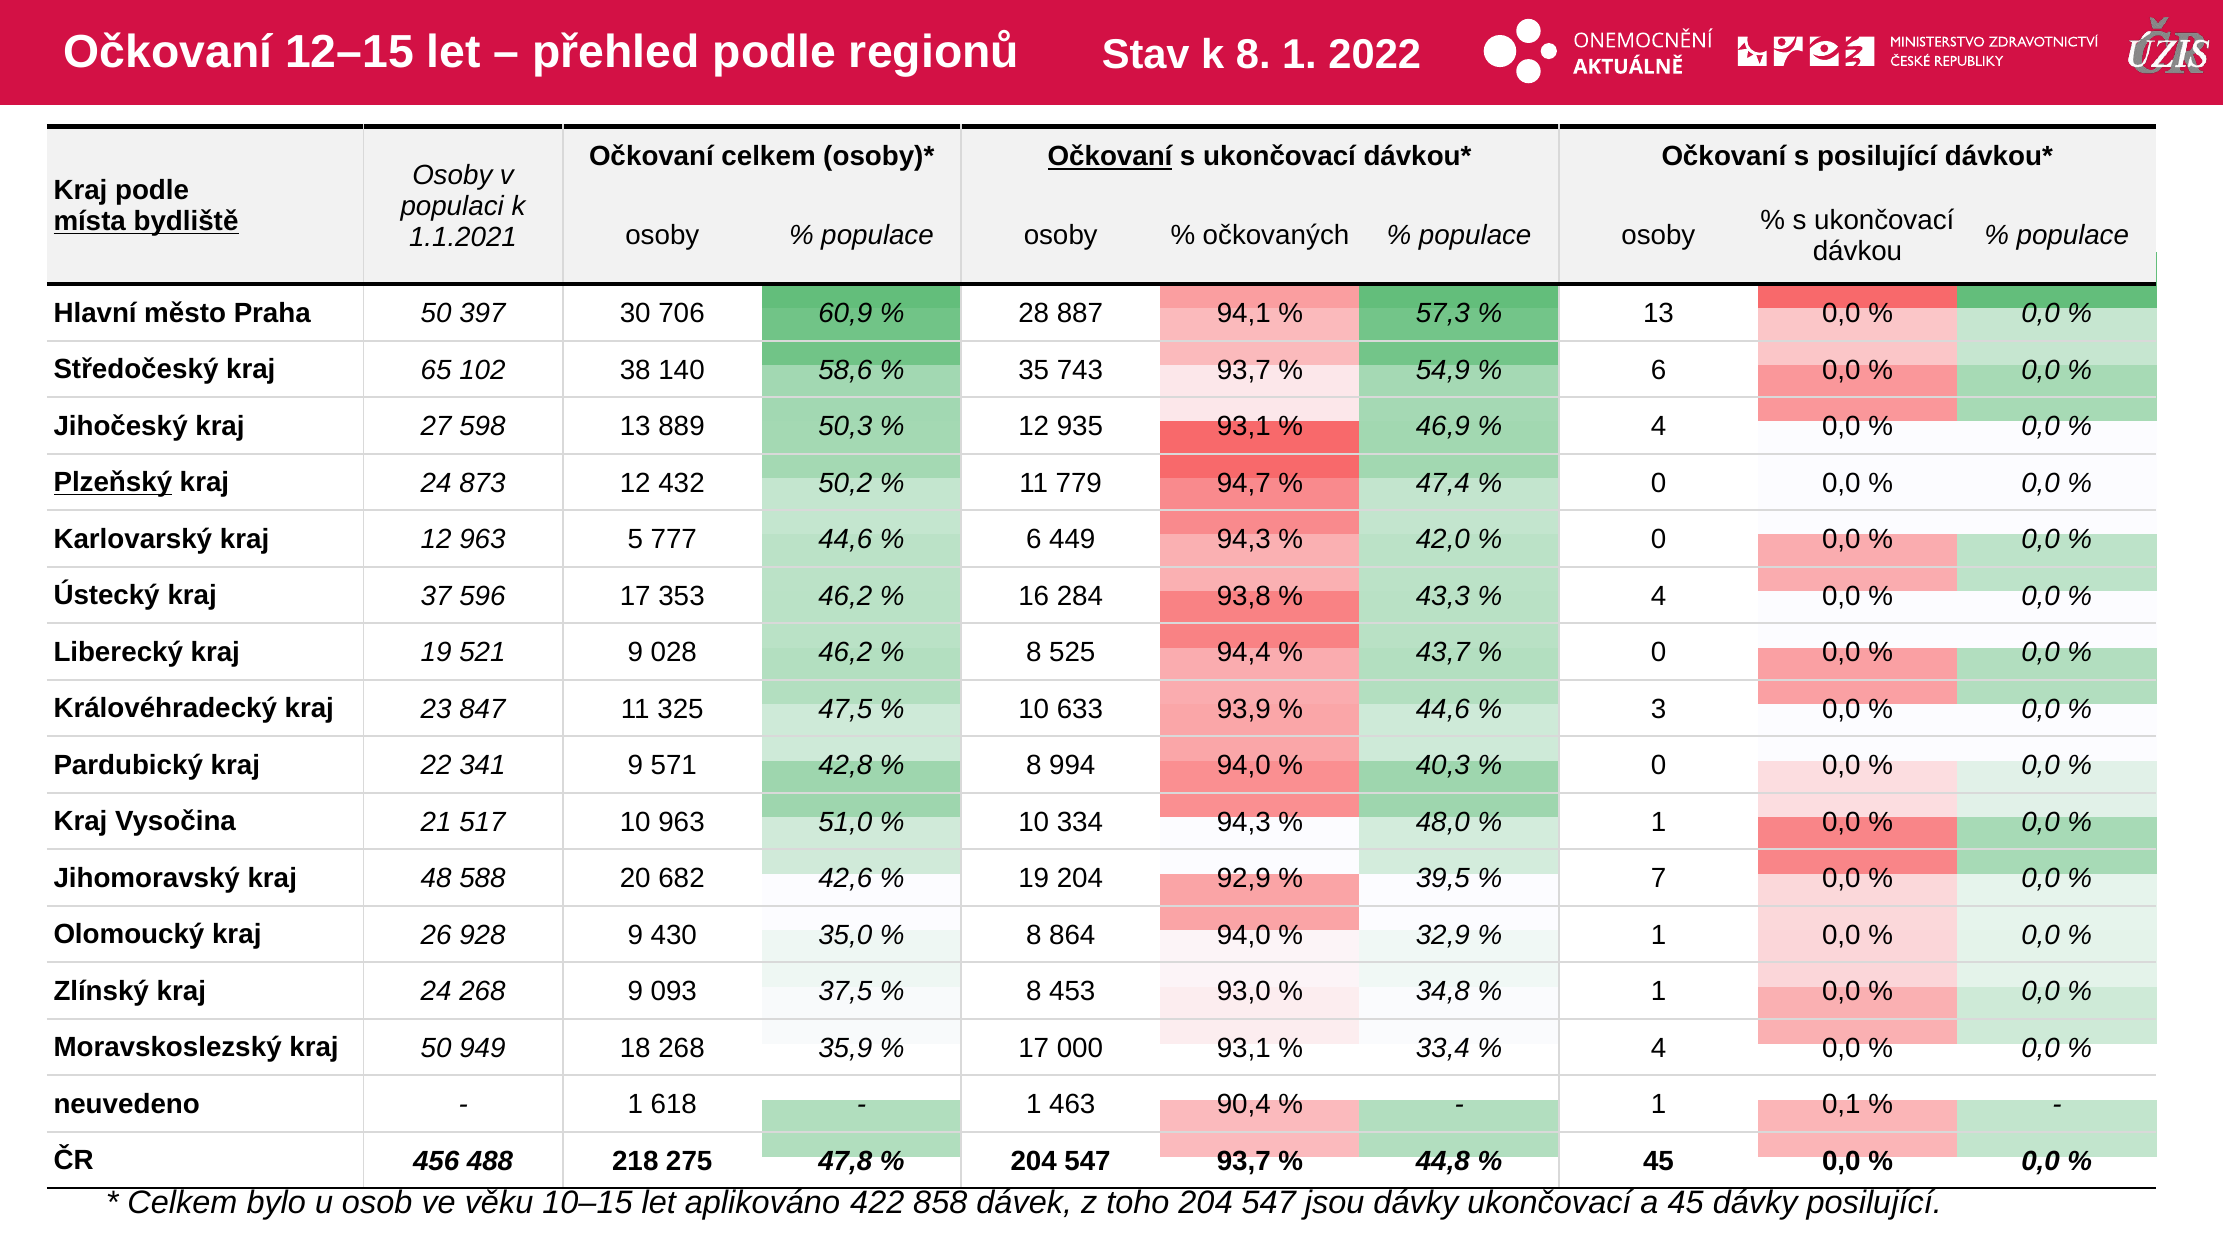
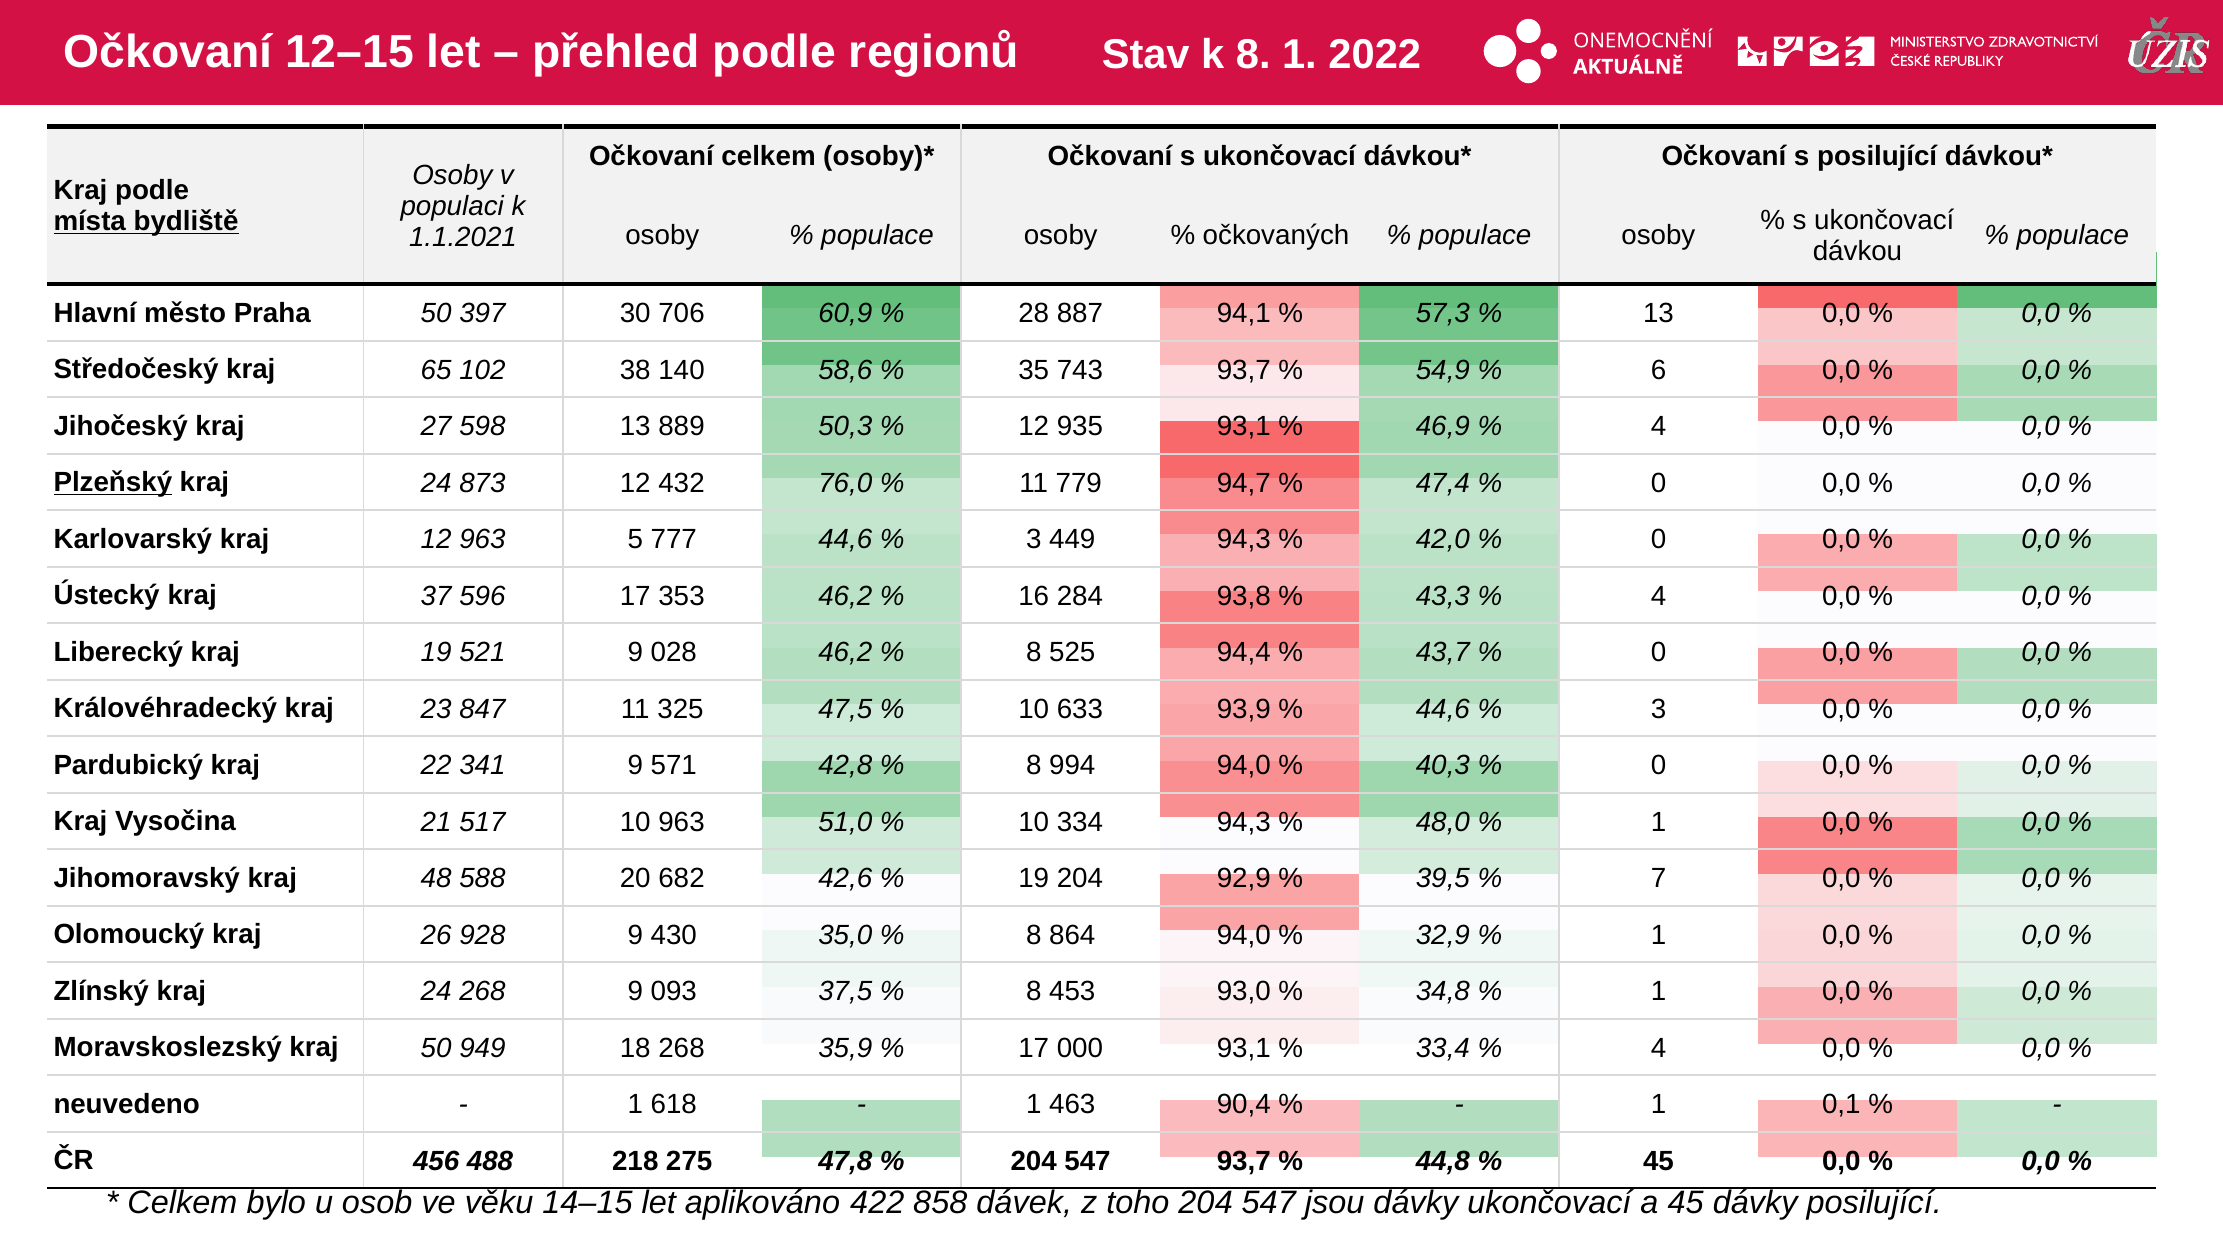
Očkovaní underline: present -> none (1110, 157)
50,2: 50,2 -> 76,0 (845, 483)
6: 6 -> 3 (1034, 540)
10–15: 10–15 -> 14–15 (587, 1203)
